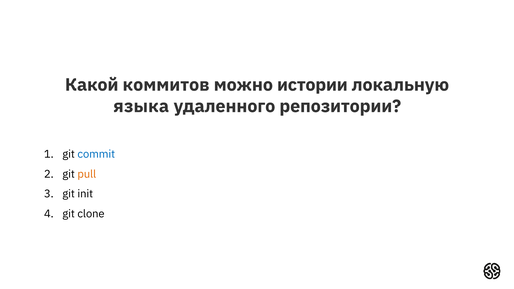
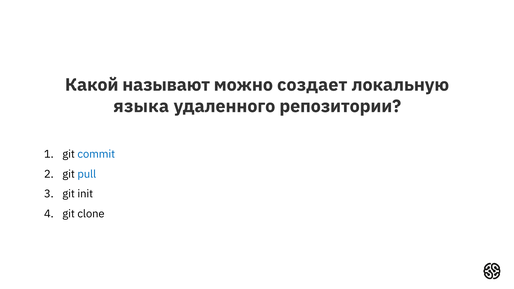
коммитов: коммитов -> называют (166, 85)
истории: истории -> создает (312, 85)
pull colour: orange -> blue (87, 174)
